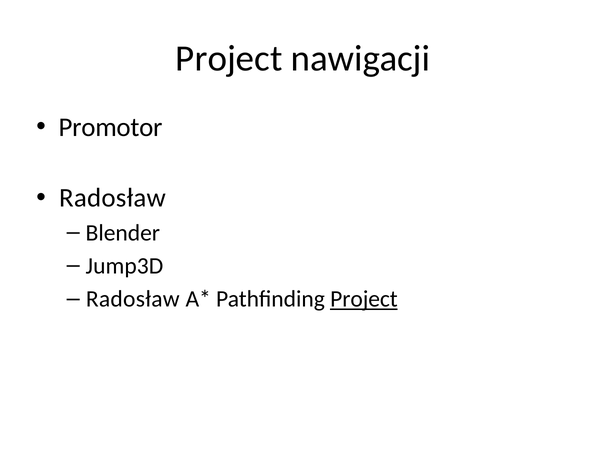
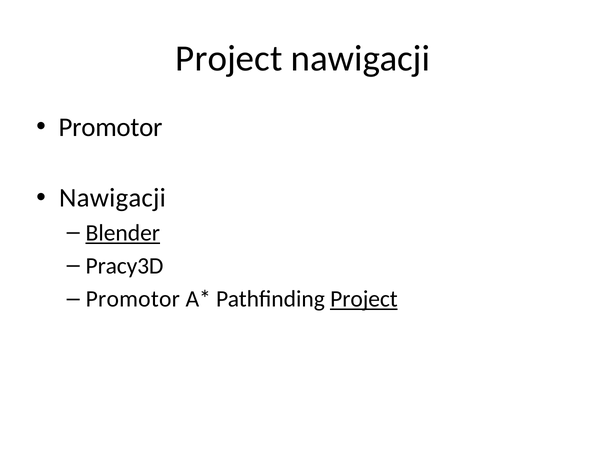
Radosław: Radosław -> Nawigacji (112, 198)
Blender underline: none -> present (123, 233)
Jump3D: Jump3D -> Pracy3D (125, 266)
Radosław: Radosław -> Promotor (133, 299)
